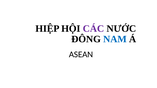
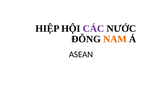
NAM colour: blue -> orange (115, 39)
